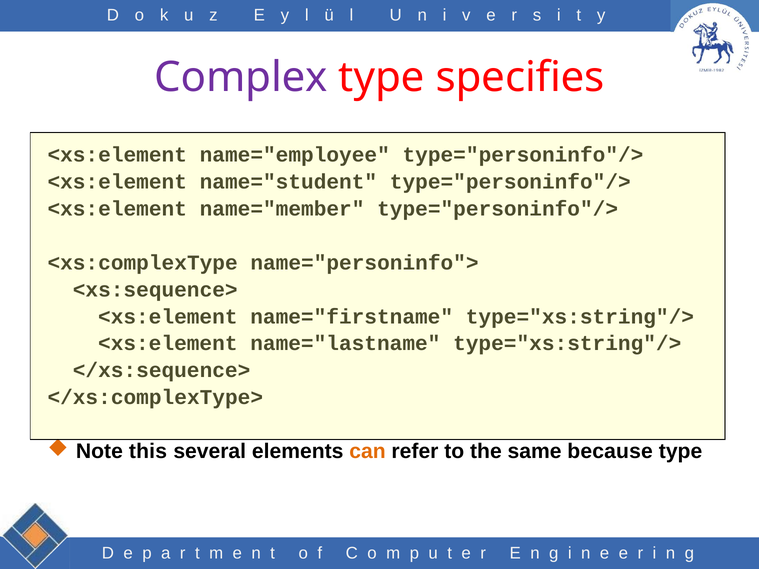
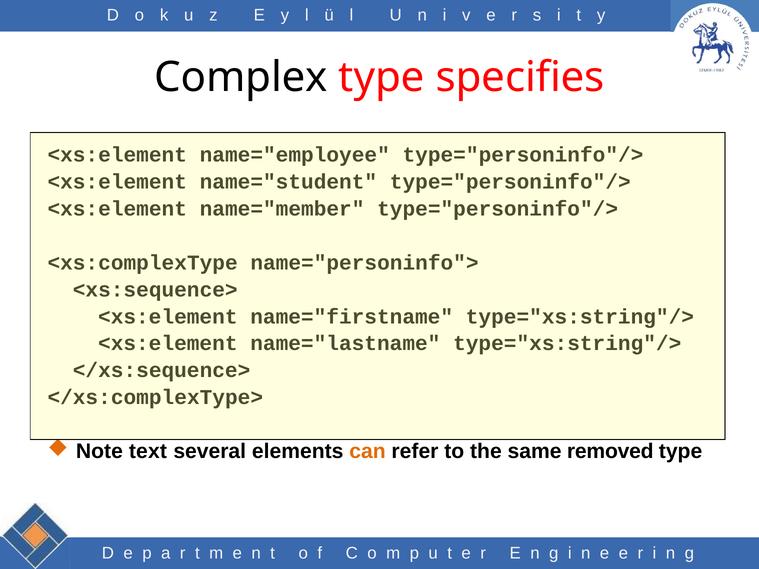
Complex colour: purple -> black (241, 77)
this: this -> text (148, 452)
because: because -> removed (610, 452)
